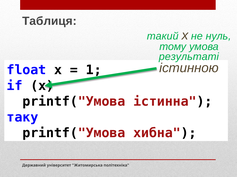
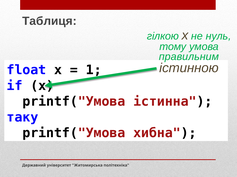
такий: такий -> гілкою (163, 36)
результаті: результаті -> правильним (189, 57)
